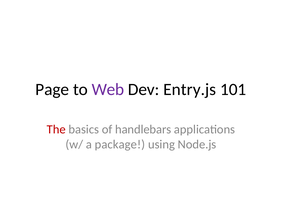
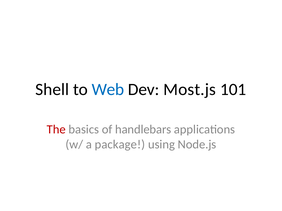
Page: Page -> Shell (52, 90)
Web colour: purple -> blue (108, 90)
Entry.js: Entry.js -> Most.js (190, 90)
